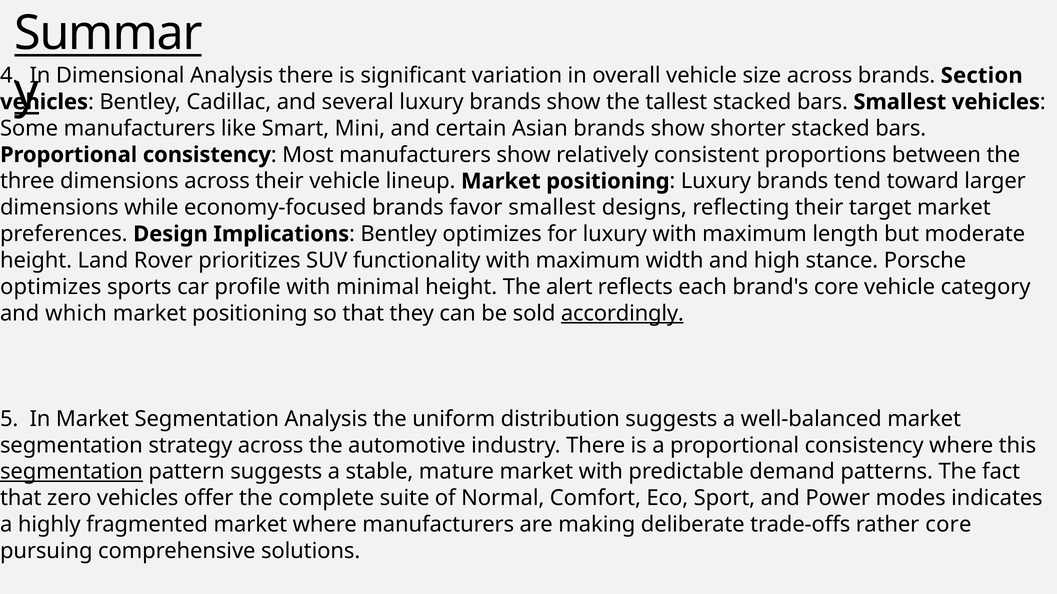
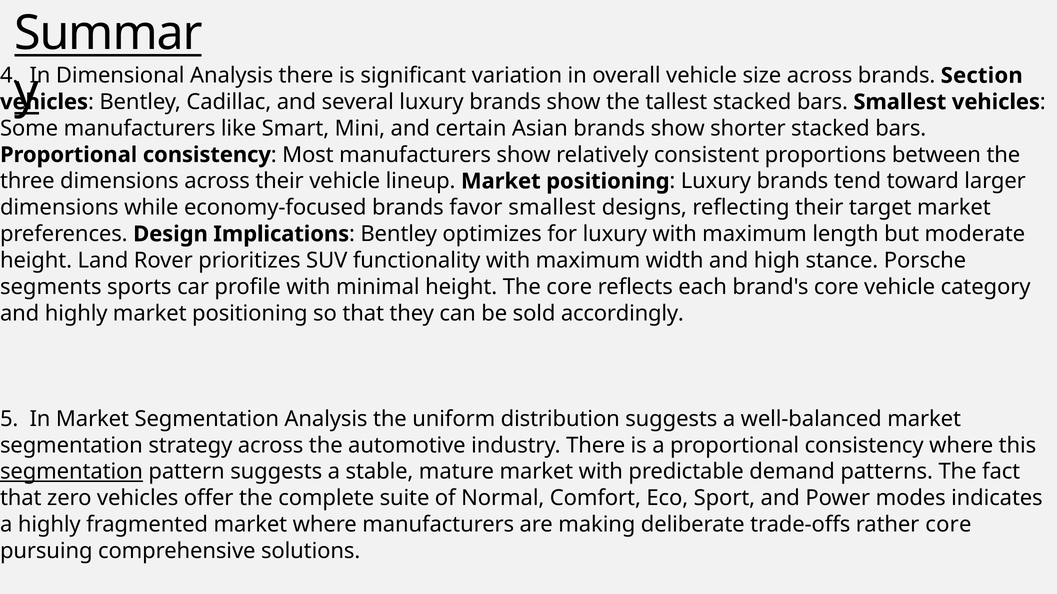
optimizes: optimizes -> segments (51, 287)
The alert: alert -> core (569, 287)
and which: which -> highly (76, 314)
accordingly underline: present -> none (622, 314)
